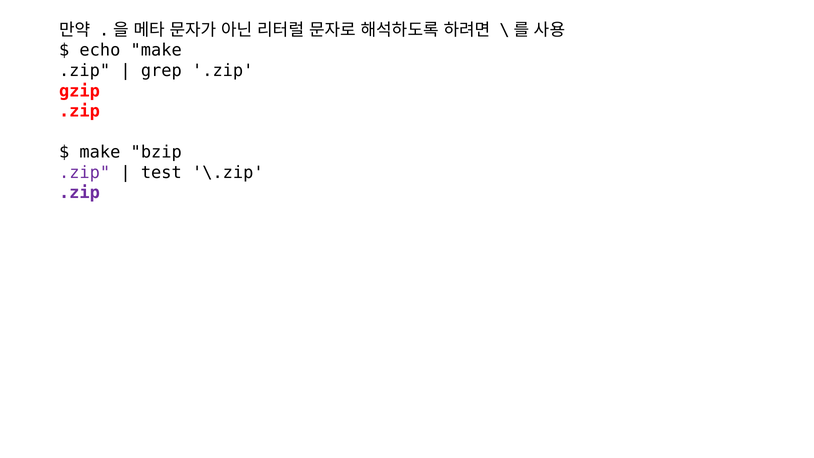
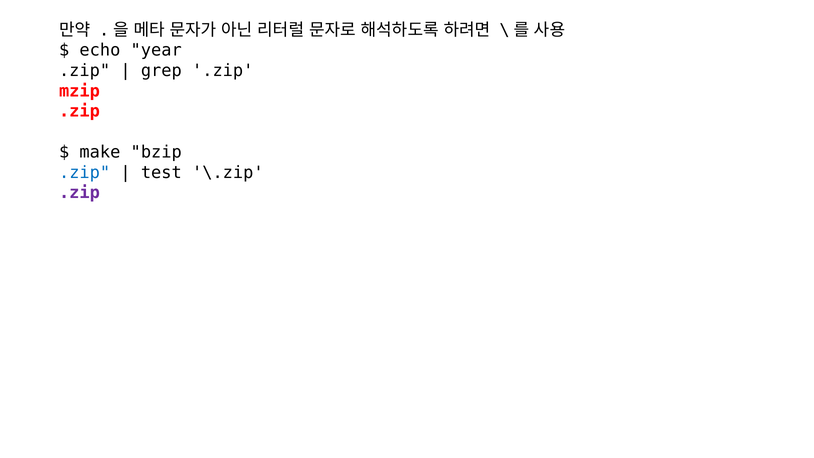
echo make: make -> year (156, 50)
gzip: gzip -> mzip (79, 91)
.zip colour: purple -> blue (85, 172)
